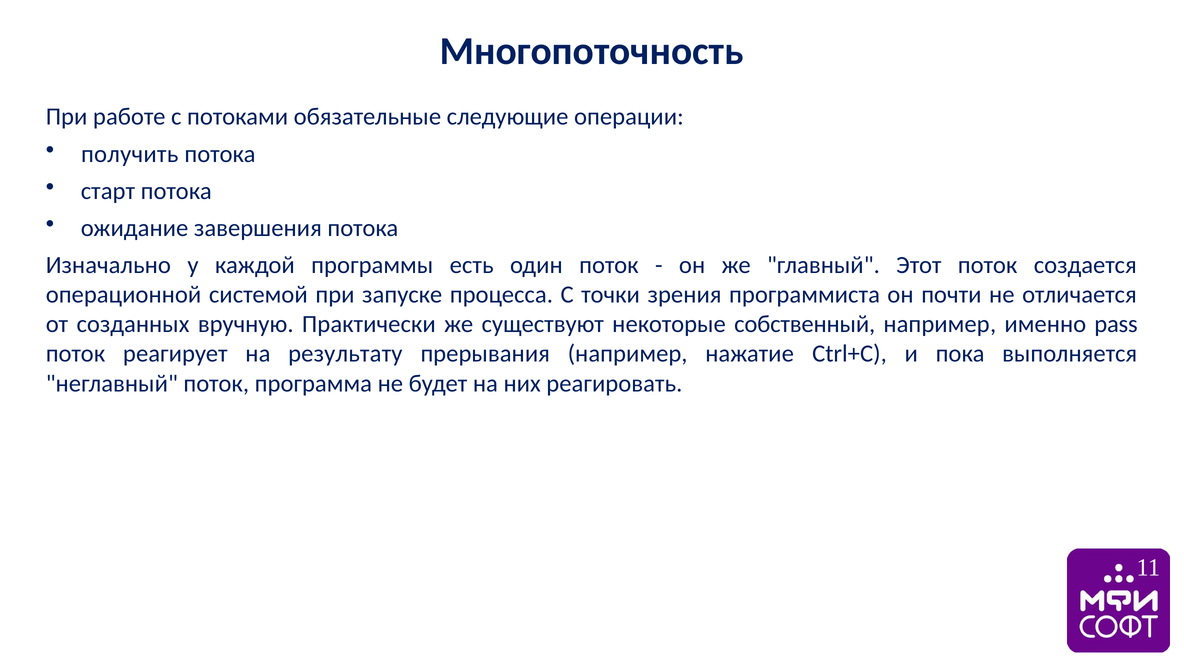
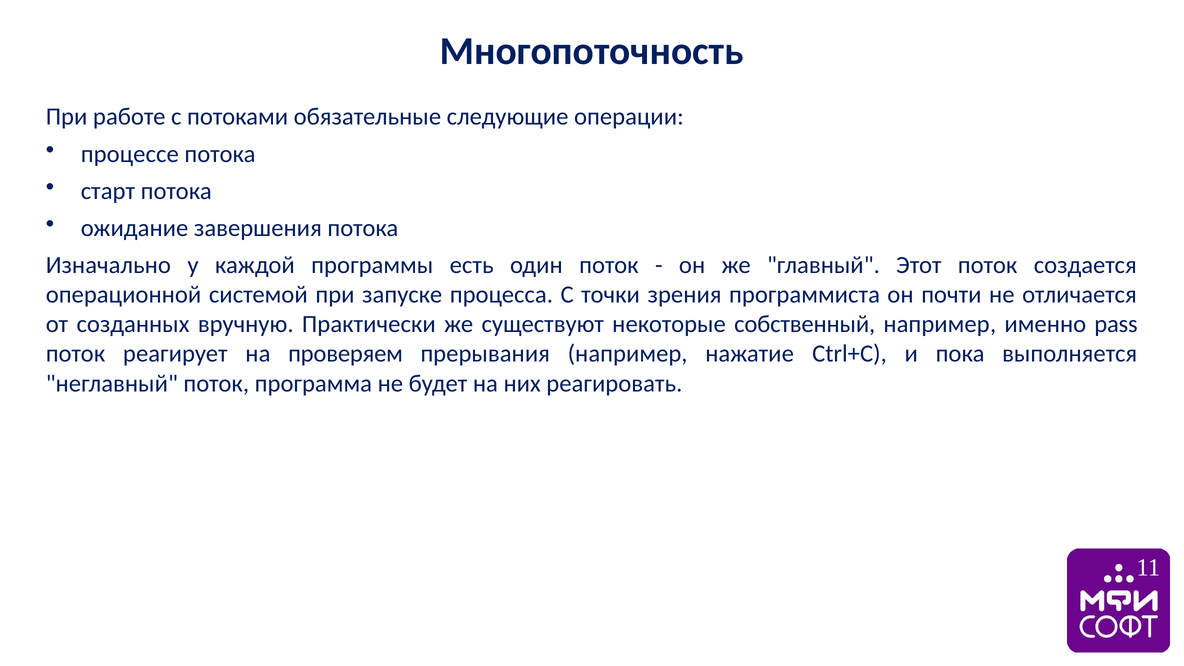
получить: получить -> процессе (130, 154)
результату: результату -> проверяем (346, 354)
